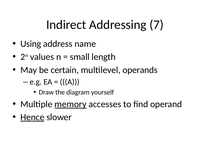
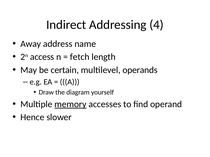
7: 7 -> 4 (156, 25)
Using: Using -> Away (31, 44)
values: values -> access (42, 57)
small: small -> fetch (80, 57)
Hence underline: present -> none (32, 118)
